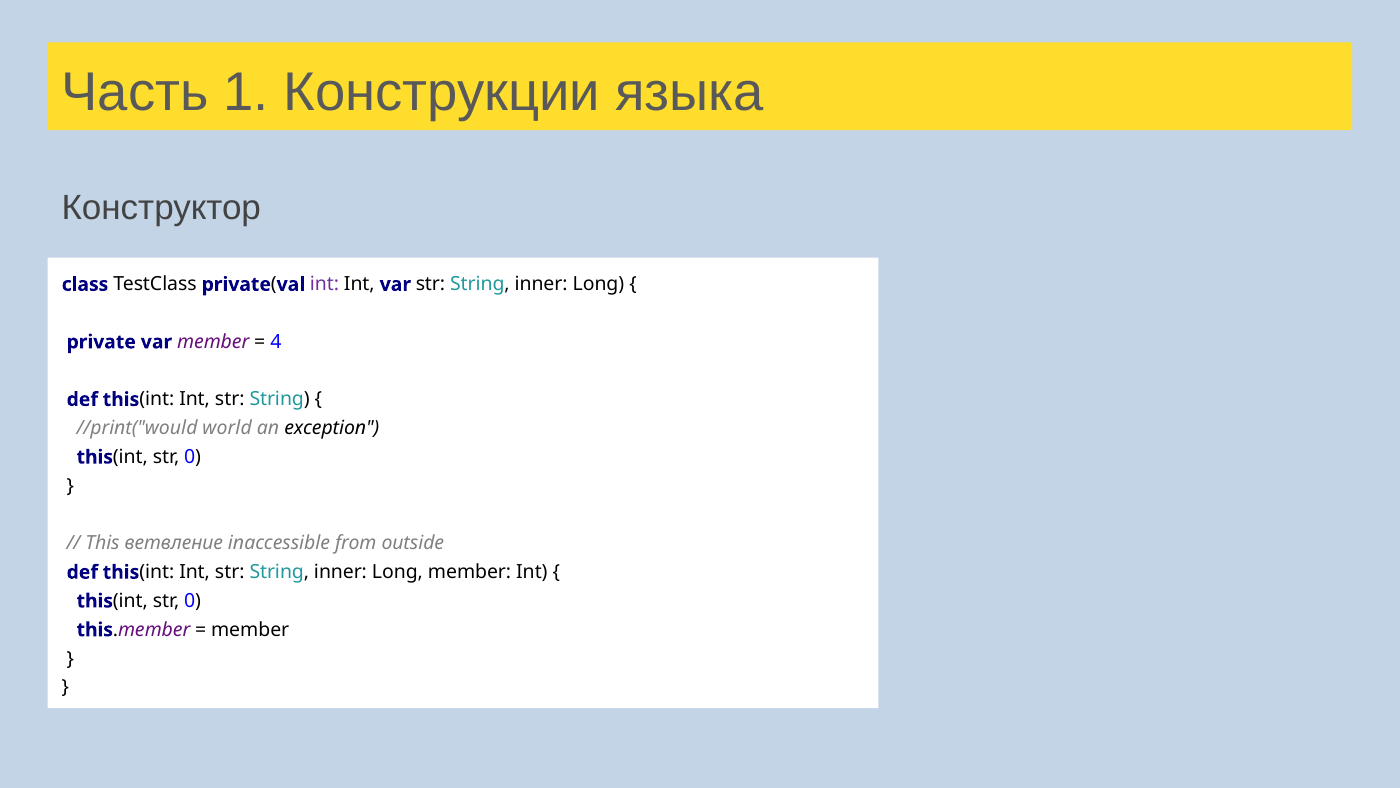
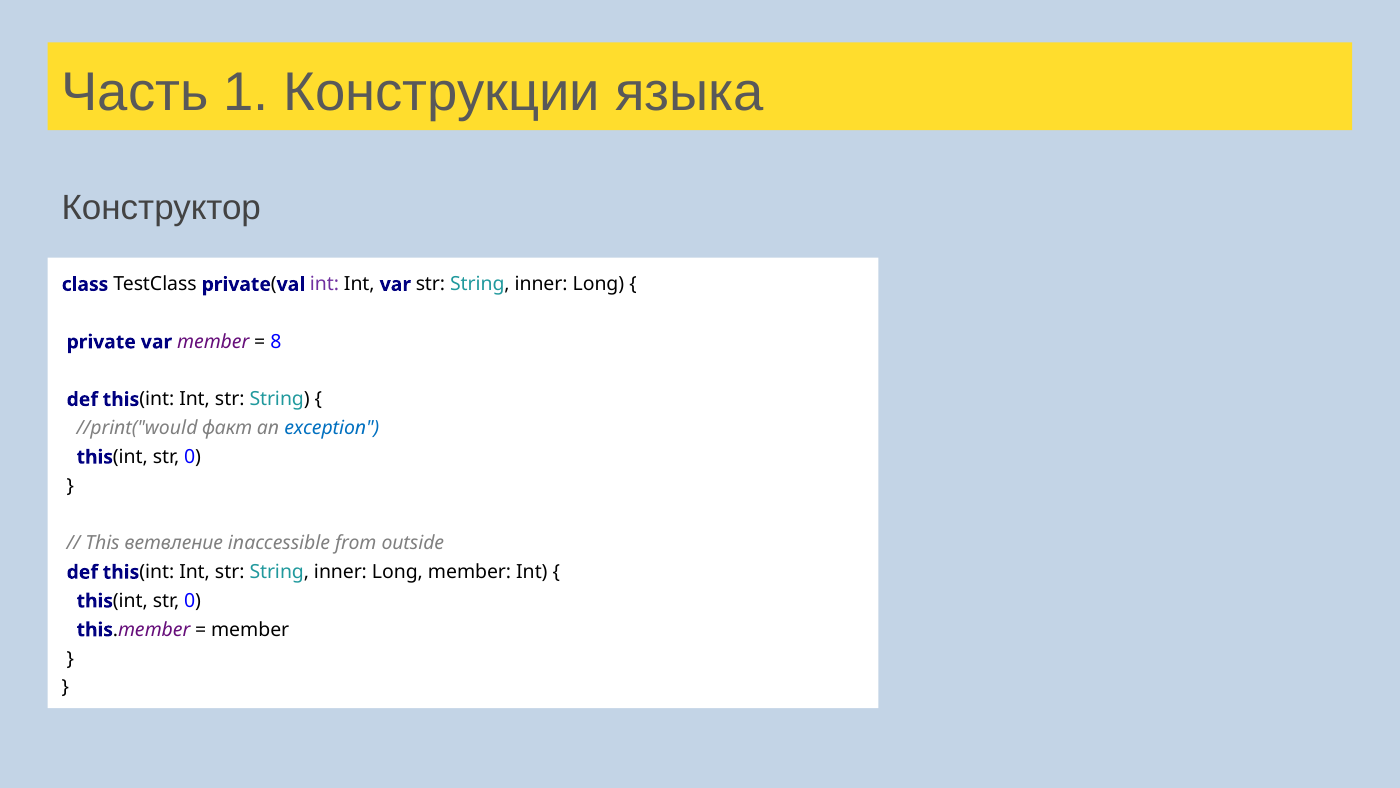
4: 4 -> 8 (276, 342)
world: world -> факт (227, 428)
exception colour: black -> blue (332, 428)
